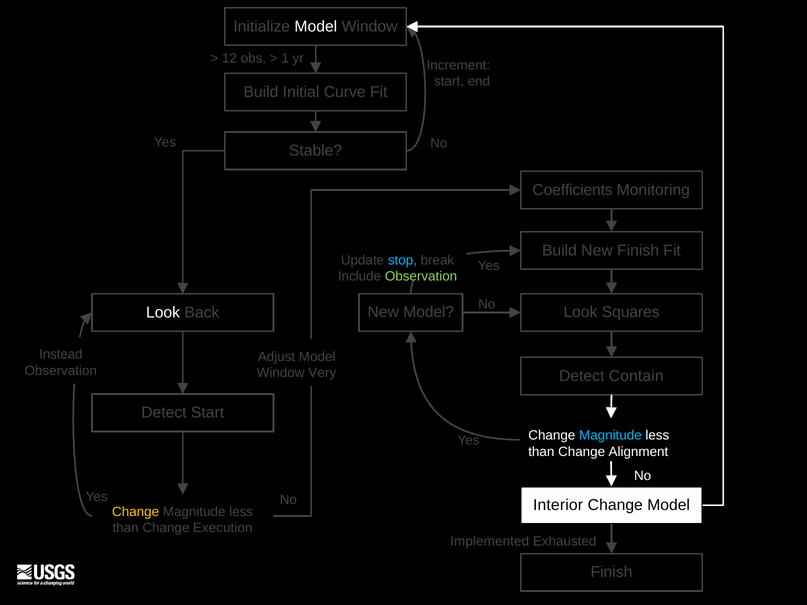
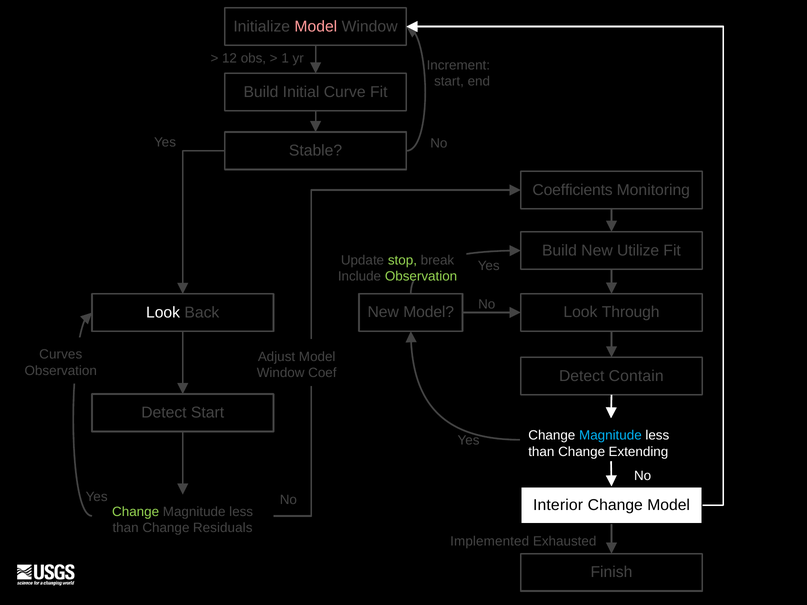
Model colour: white -> pink (316, 26)
New Finish: Finish -> Utilize (638, 250)
stop colour: light blue -> light green (402, 260)
Squares: Squares -> Through (631, 312)
Instead: Instead -> Curves (61, 355)
Very: Very -> Coef (322, 373)
Alignment: Alignment -> Extending (638, 452)
Change colour: yellow -> light green (136, 512)
Execution: Execution -> Residuals (223, 528)
